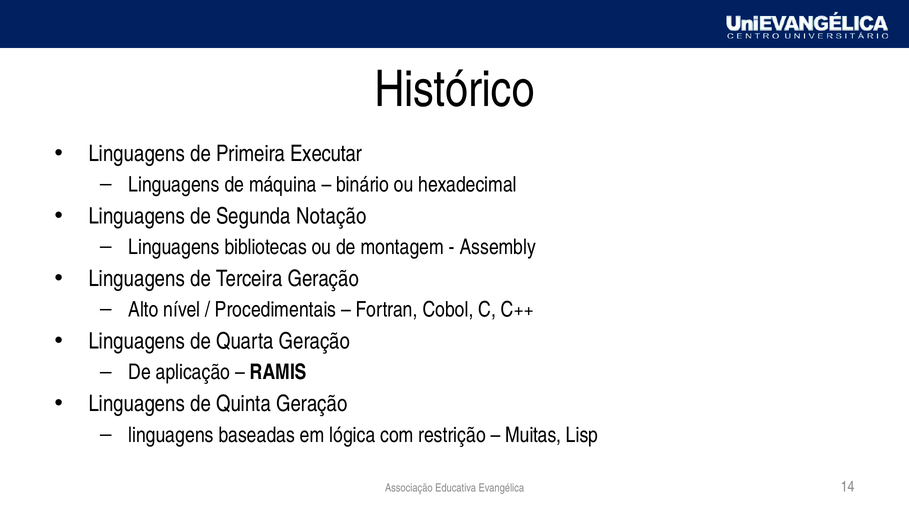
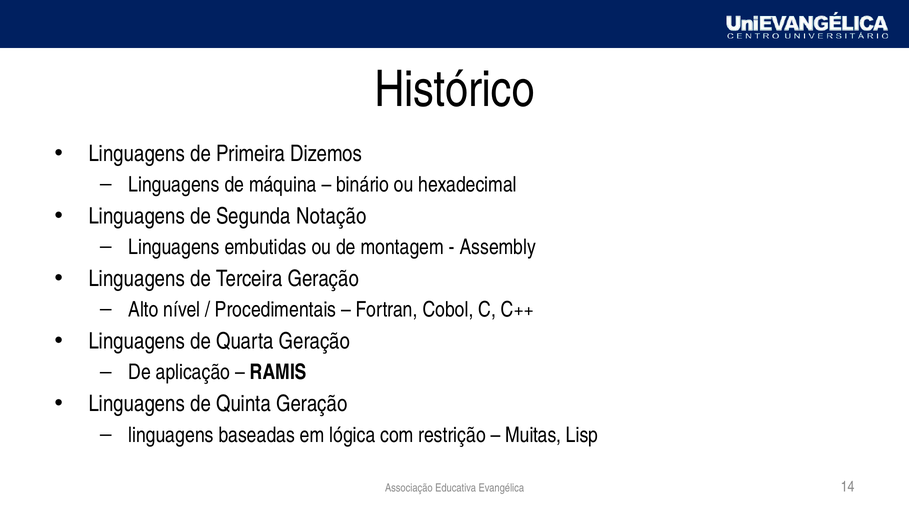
Executar: Executar -> Dizemos (326, 154)
bibliotecas: bibliotecas -> embutidas (266, 247)
